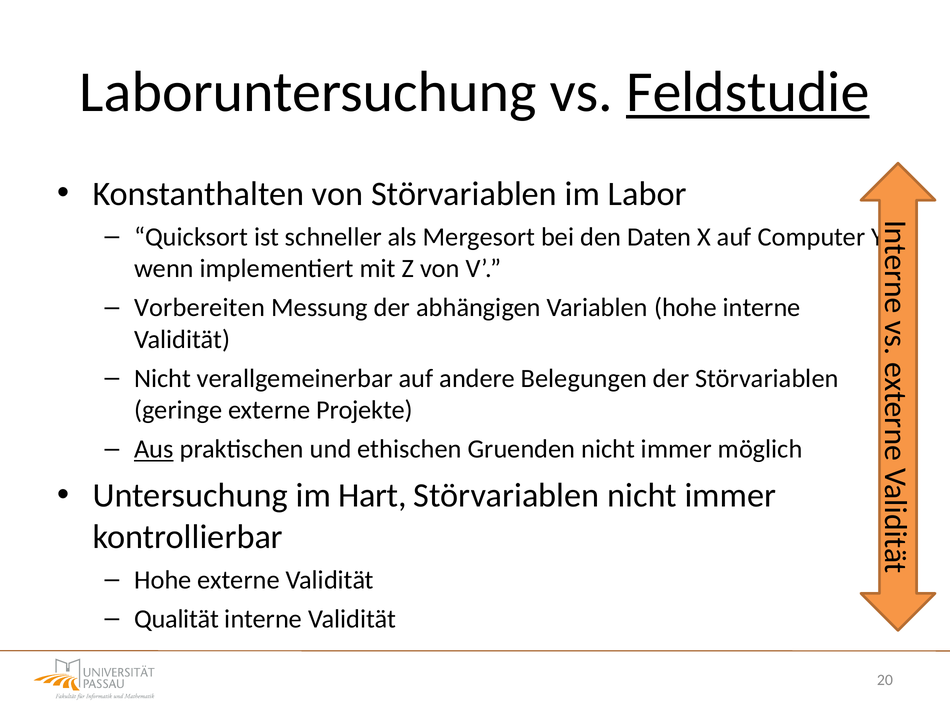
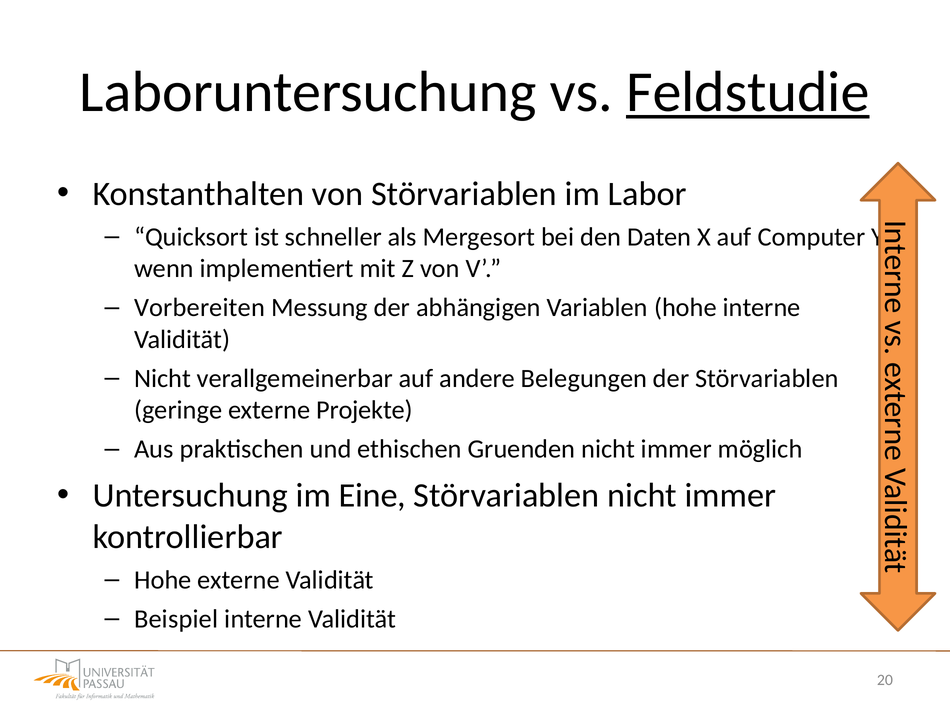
Aus underline: present -> none (154, 450)
Hart: Hart -> Eine (372, 496)
Qualität: Qualität -> Beispiel (176, 619)
